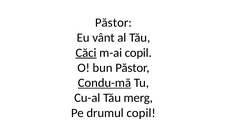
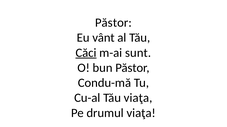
m-ai copil: copil -> sunt (138, 53)
Condu-mă underline: present -> none (104, 83)
Tău merg: merg -> viaţa (138, 98)
drumul copil: copil -> viaţa (141, 114)
